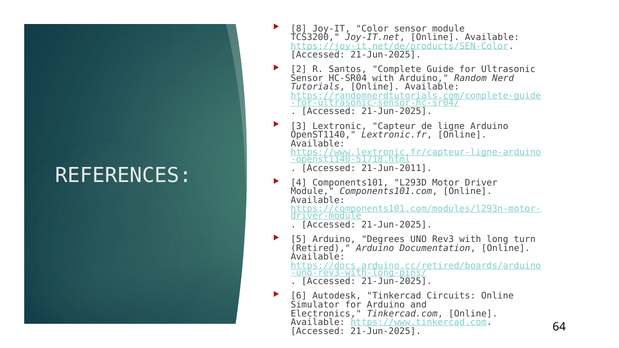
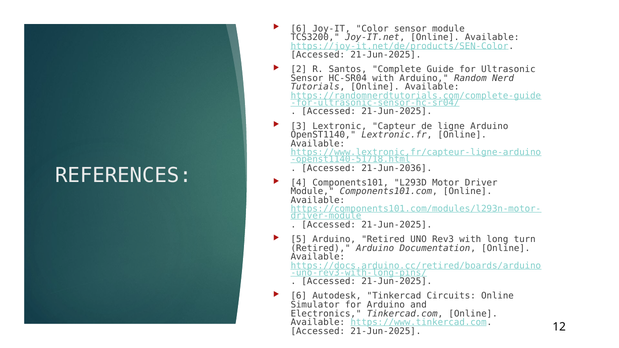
8: 8 -> 6 (299, 29)
21-Jun-2011: 21-Jun-2011 -> 21-Jun-2036 (397, 168)
Arduino Degrees: Degrees -> Retired (383, 239)
64: 64 -> 12 (559, 327)
